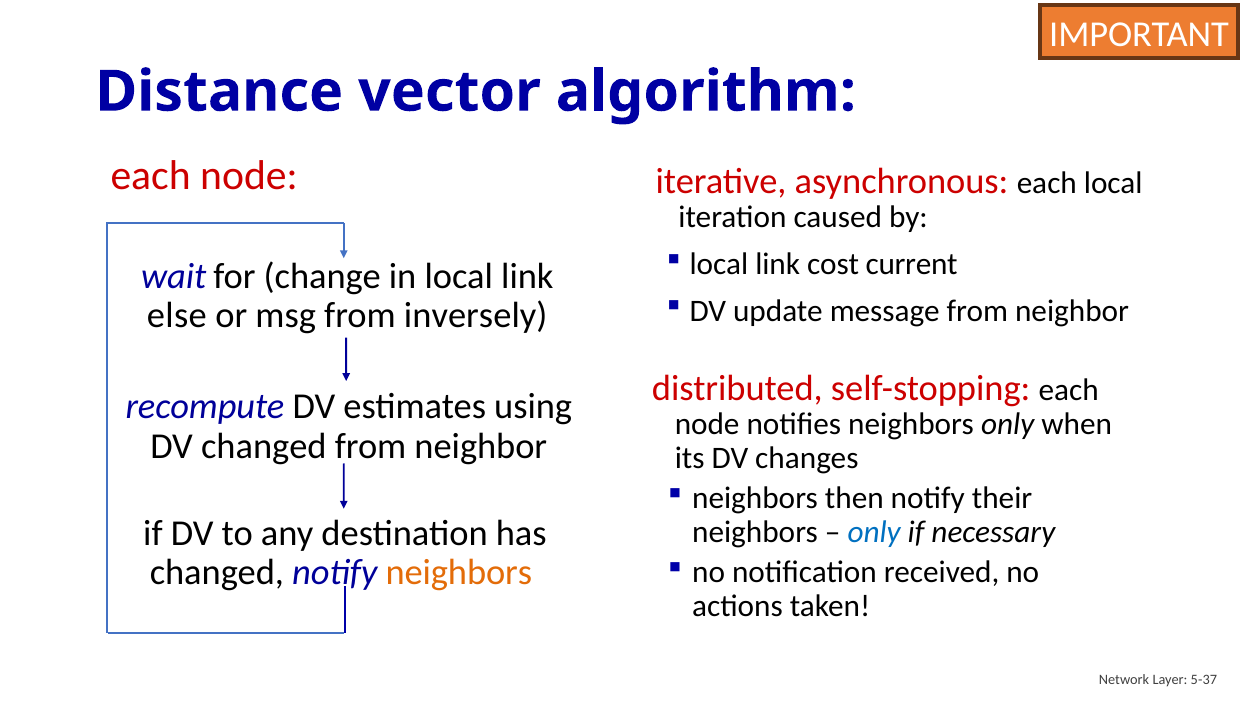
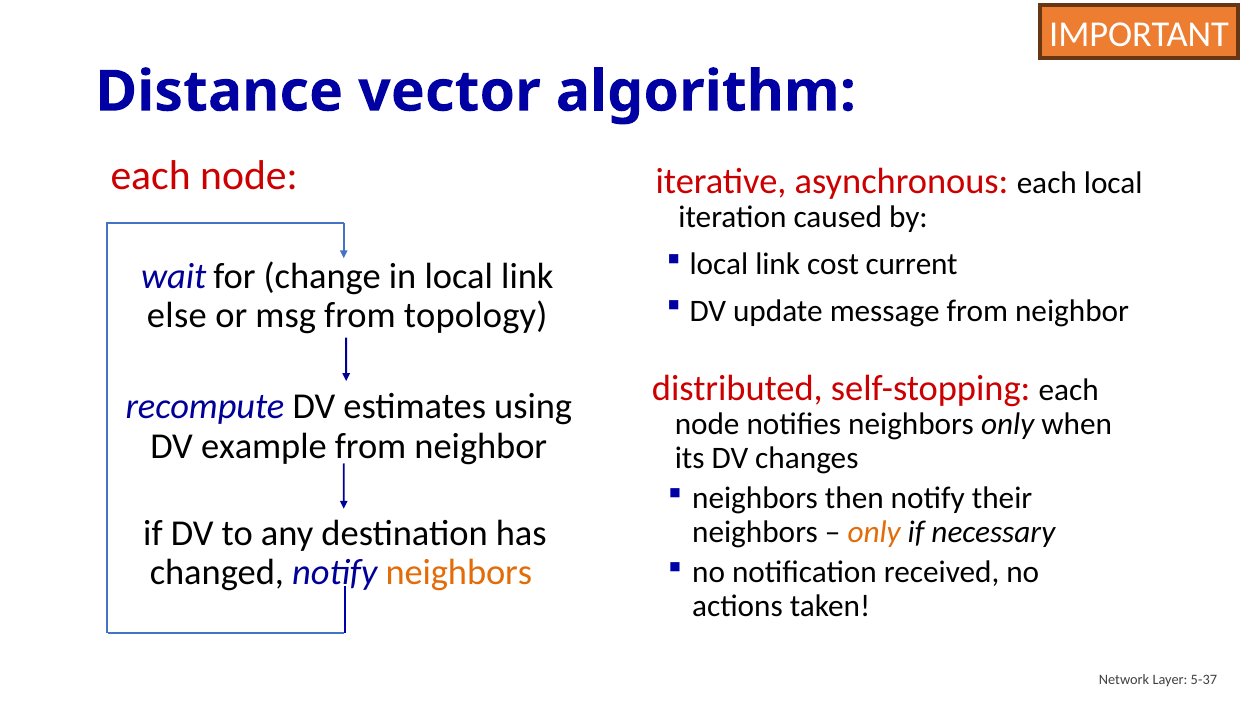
inversely: inversely -> topology (476, 316)
DV changed: changed -> example (264, 446)
only colour: blue -> orange (874, 532)
